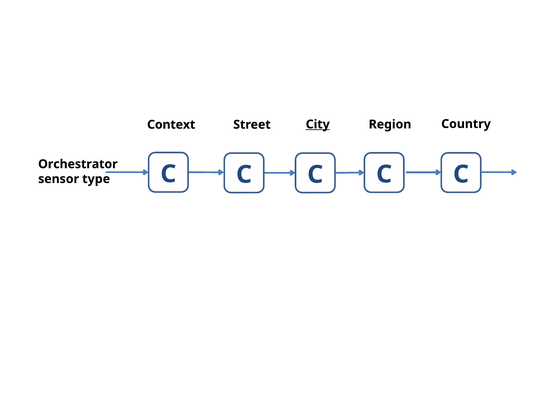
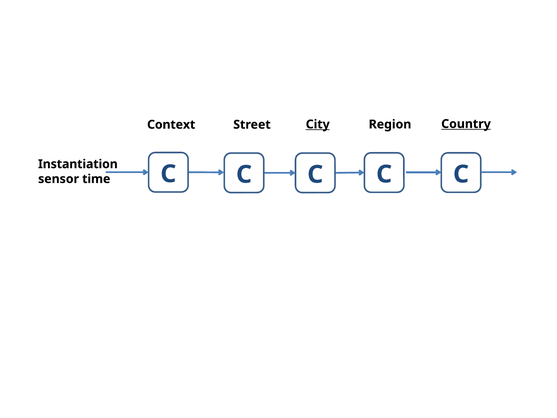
Country underline: none -> present (466, 124)
Orchestrator: Orchestrator -> Instantiation (78, 164)
type: type -> time (96, 179)
